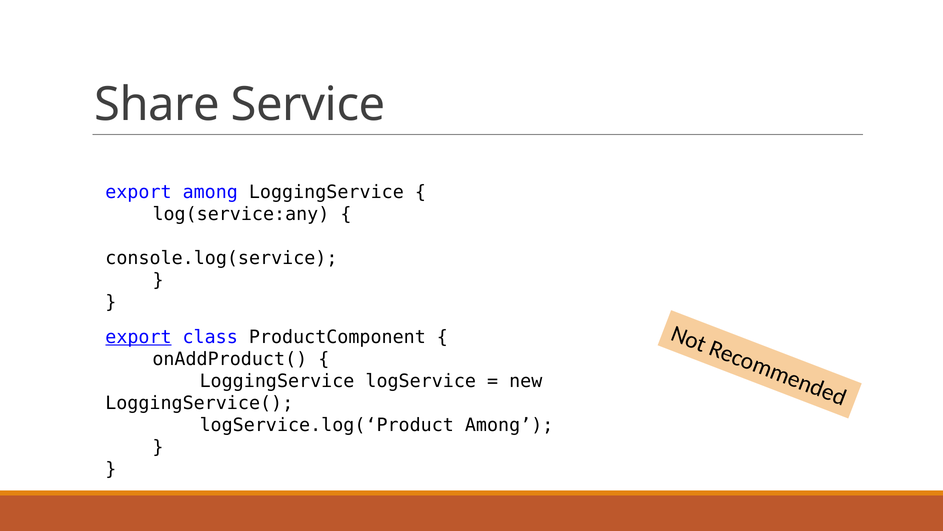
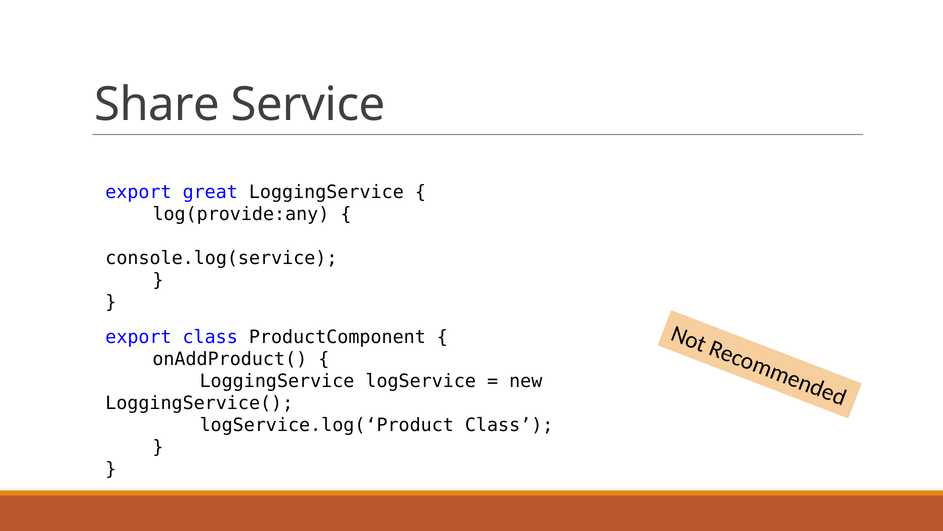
export among: among -> great (210, 192)
log(service:any: log(service:any -> log(provide:any (241, 214)
export underline: present -> none (138, 337)
logService.log(‘Product Among: Among -> Class (509, 425)
